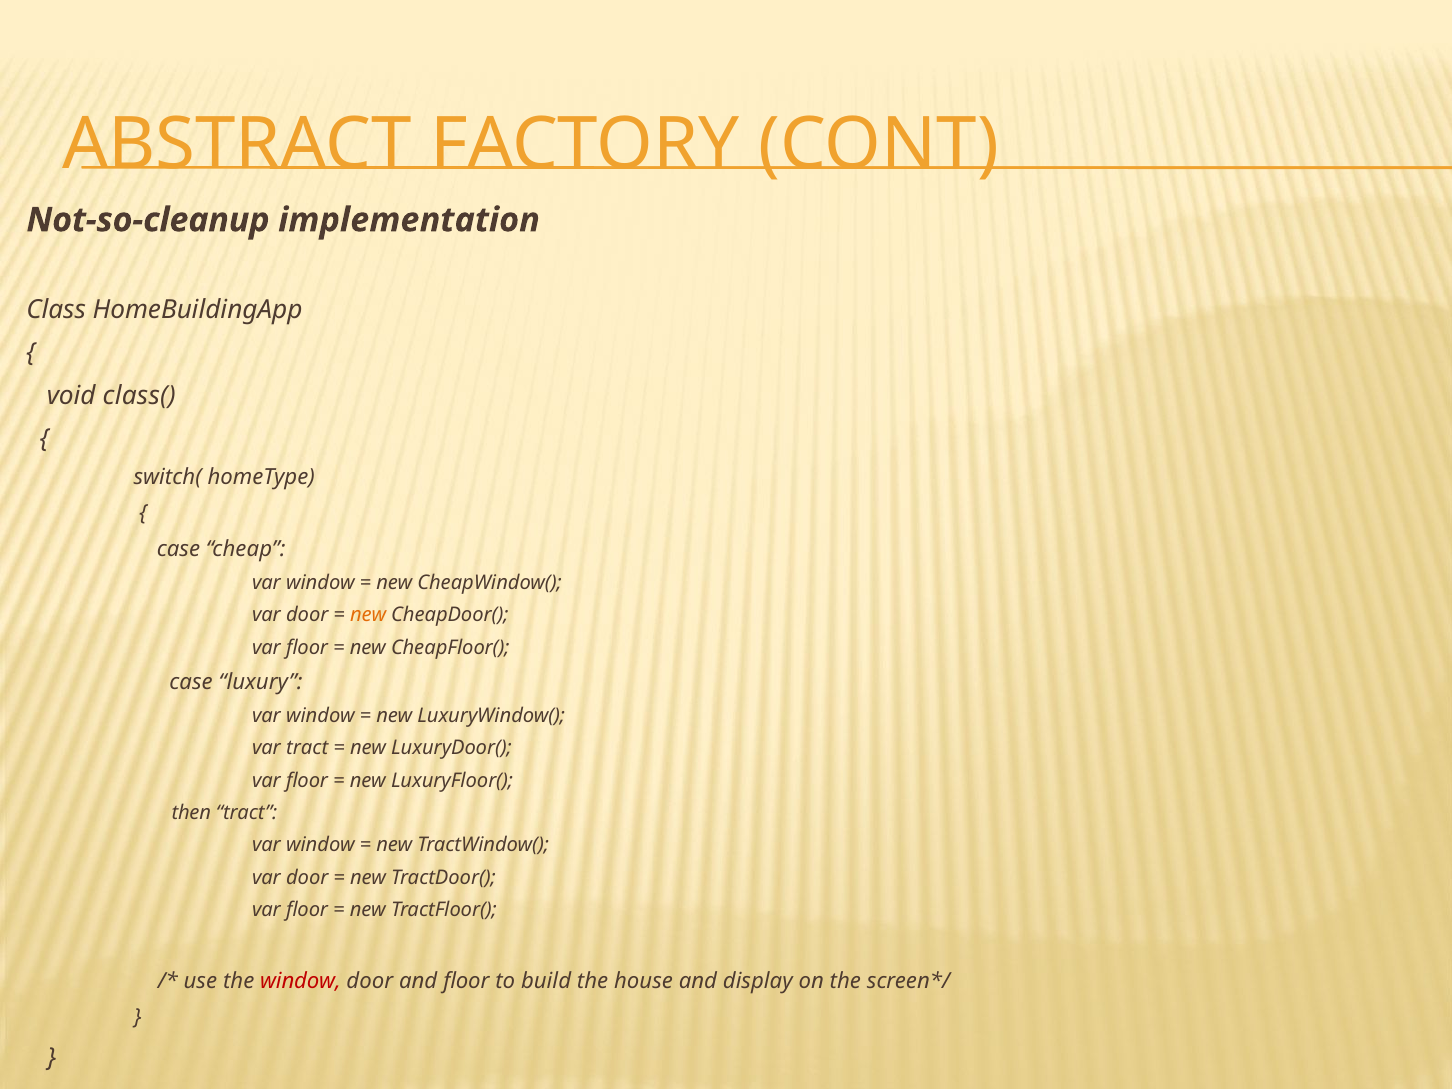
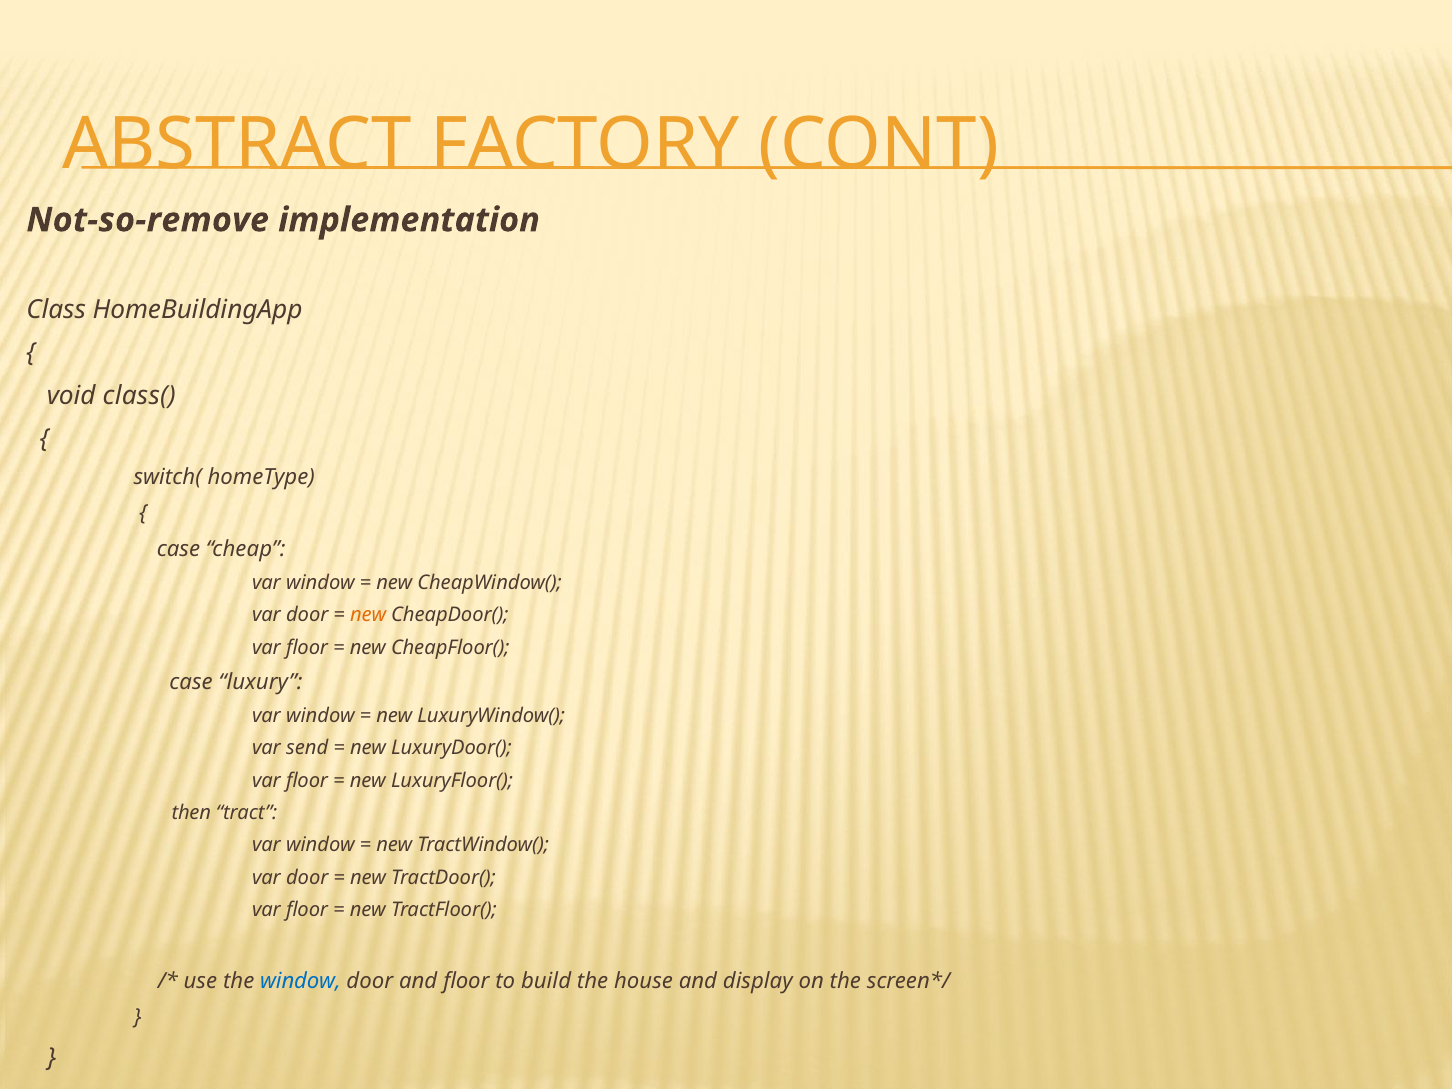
Not-so-cleanup: Not-so-cleanup -> Not-so-remove (148, 220)
var tract: tract -> send (307, 748)
window colour: red -> blue (300, 981)
